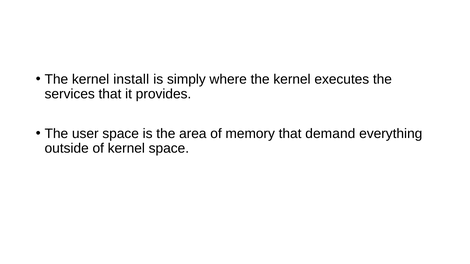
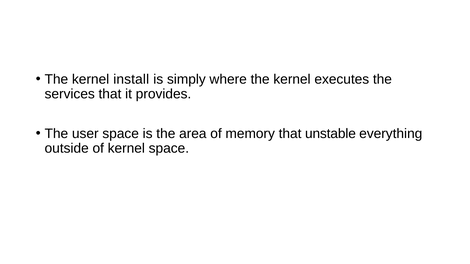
demand: demand -> unstable (330, 134)
